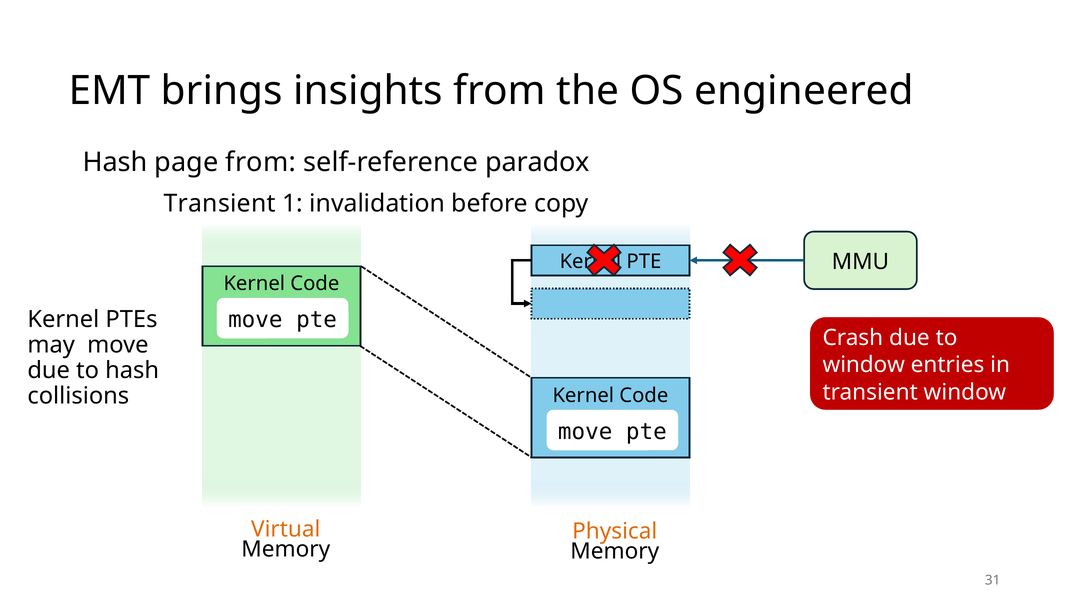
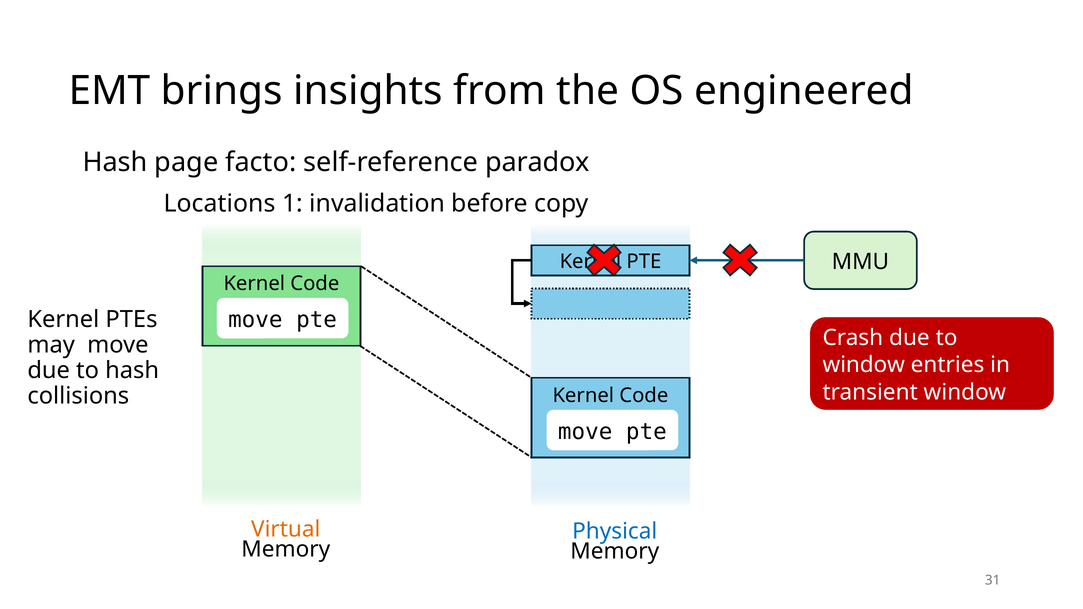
page from: from -> facto (261, 162)
Transient: Transient -> Locations (220, 204)
Physical colour: orange -> blue (615, 531)
